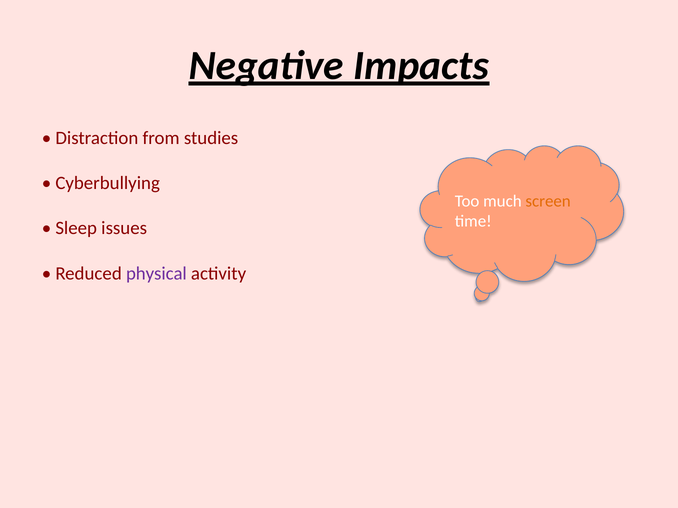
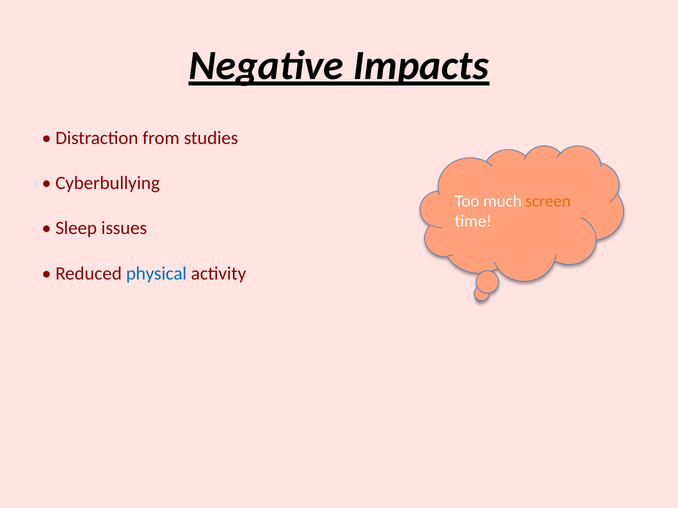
physical colour: purple -> blue (156, 274)
